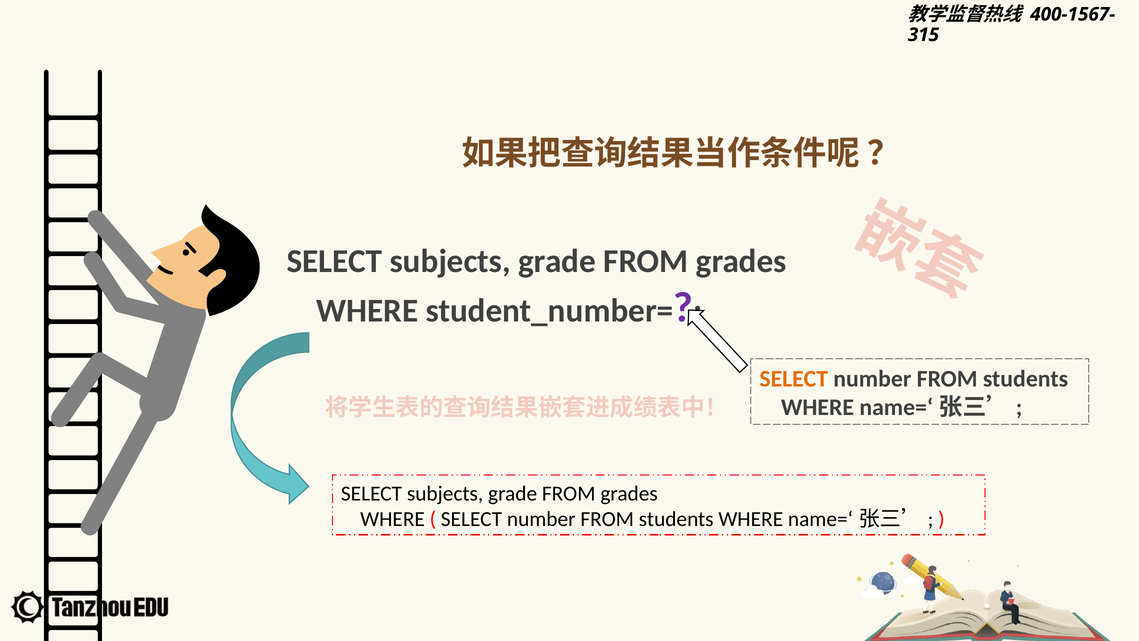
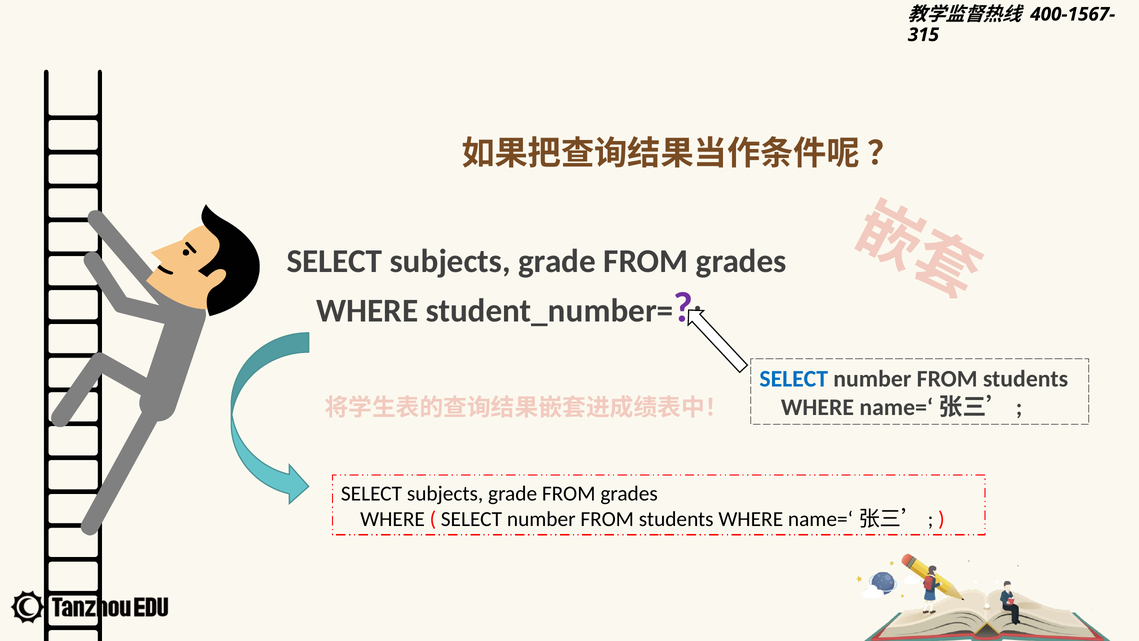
SELECT colour: orange -> blue (794, 379)
